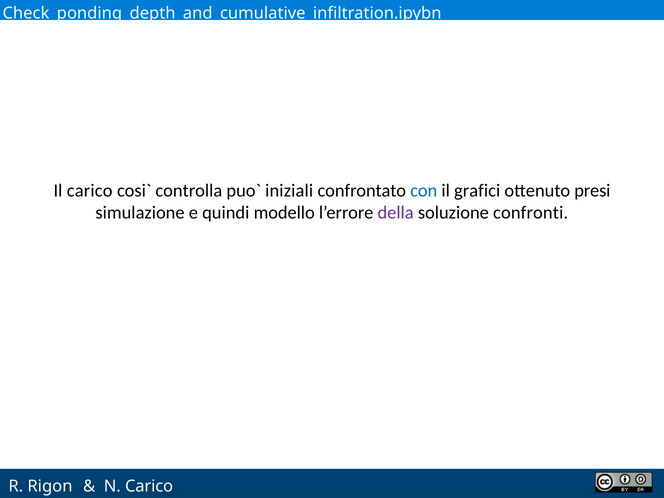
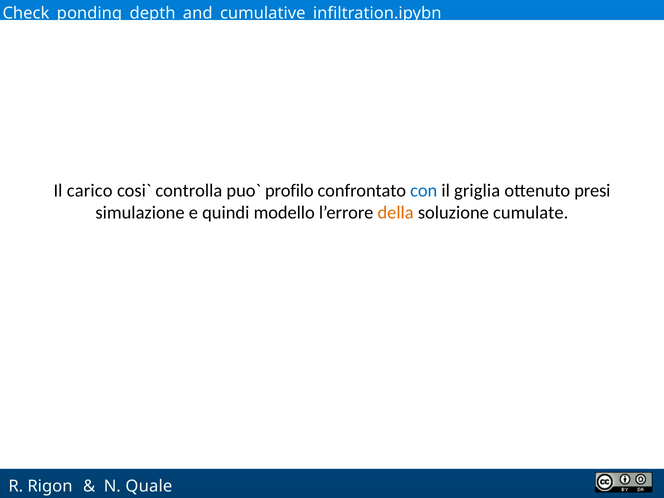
iniziali: iniziali -> profilo (289, 191)
grafici: grafici -> griglia (477, 191)
della colour: purple -> orange (396, 213)
confronti: confronti -> cumulate (531, 213)
N Carico: Carico -> Quale (149, 486)
